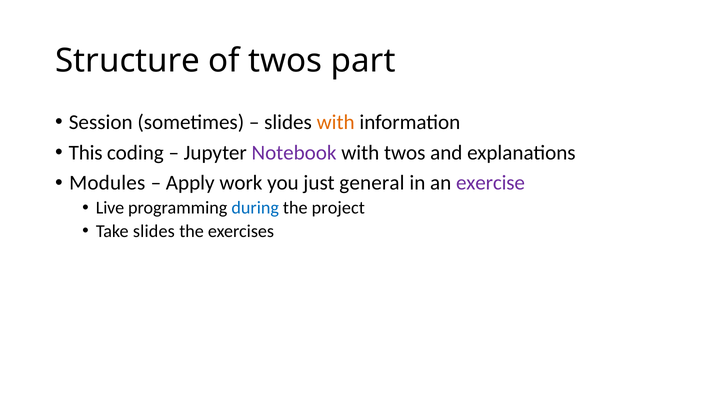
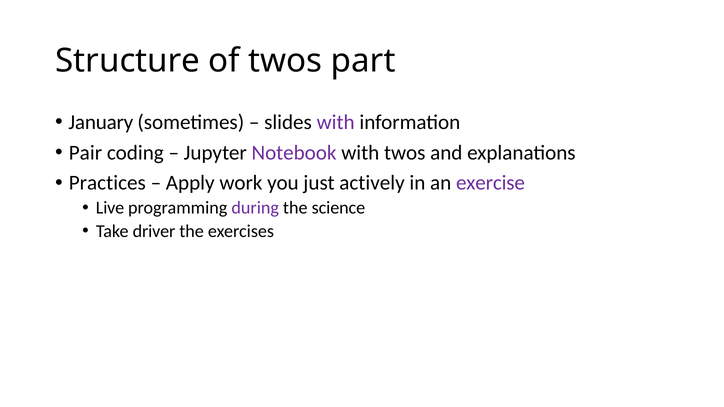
Session: Session -> January (101, 122)
with colour: orange -> purple (336, 122)
This: This -> Pair (85, 153)
Modules: Modules -> Practices (107, 183)
general: general -> actively (372, 183)
during colour: blue -> purple (255, 208)
project: project -> science (338, 208)
Take slides: slides -> driver (154, 231)
